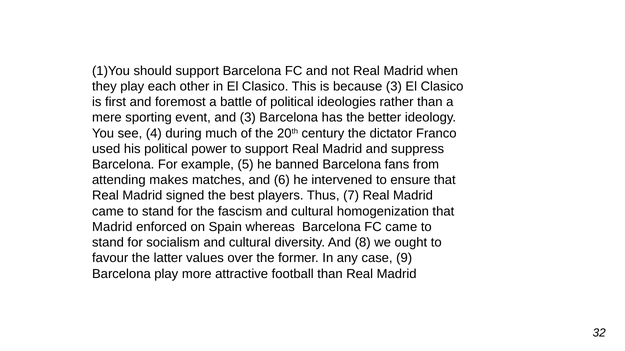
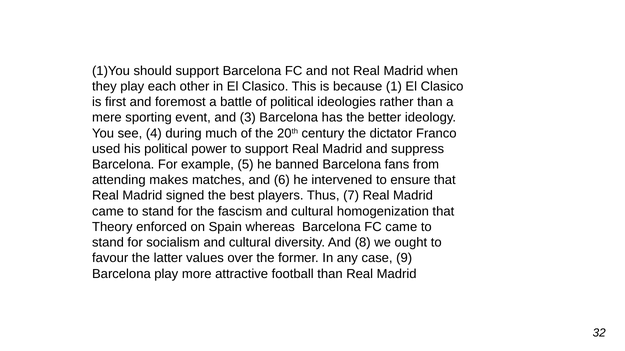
because 3: 3 -> 1 (394, 87)
Madrid: Madrid -> Theory (112, 227)
